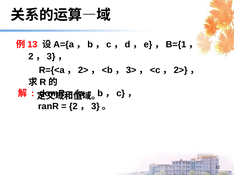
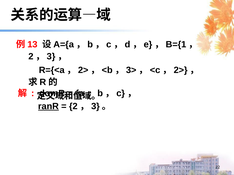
ranR underline: none -> present (48, 107)
